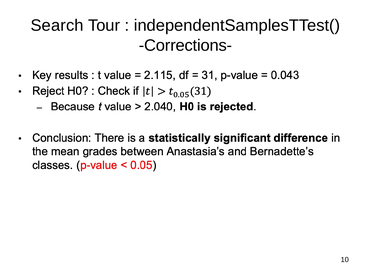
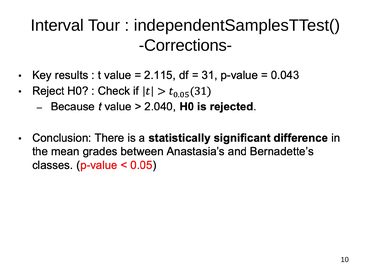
Search: Search -> Interval (57, 26)
